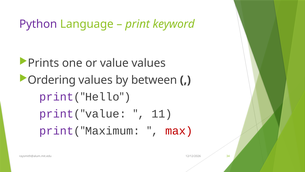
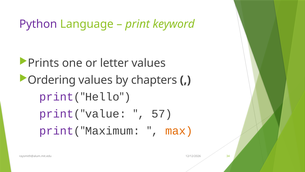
or value: value -> letter (114, 63)
between: between -> chapters (154, 80)
11: 11 -> 57 (162, 114)
max colour: red -> orange (179, 130)
